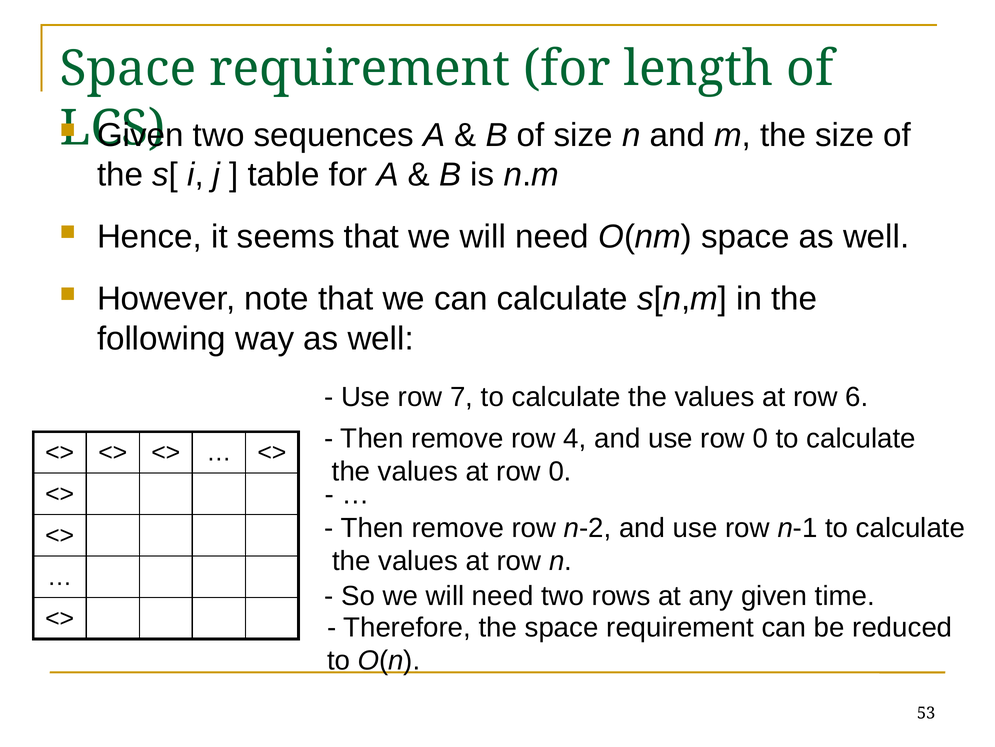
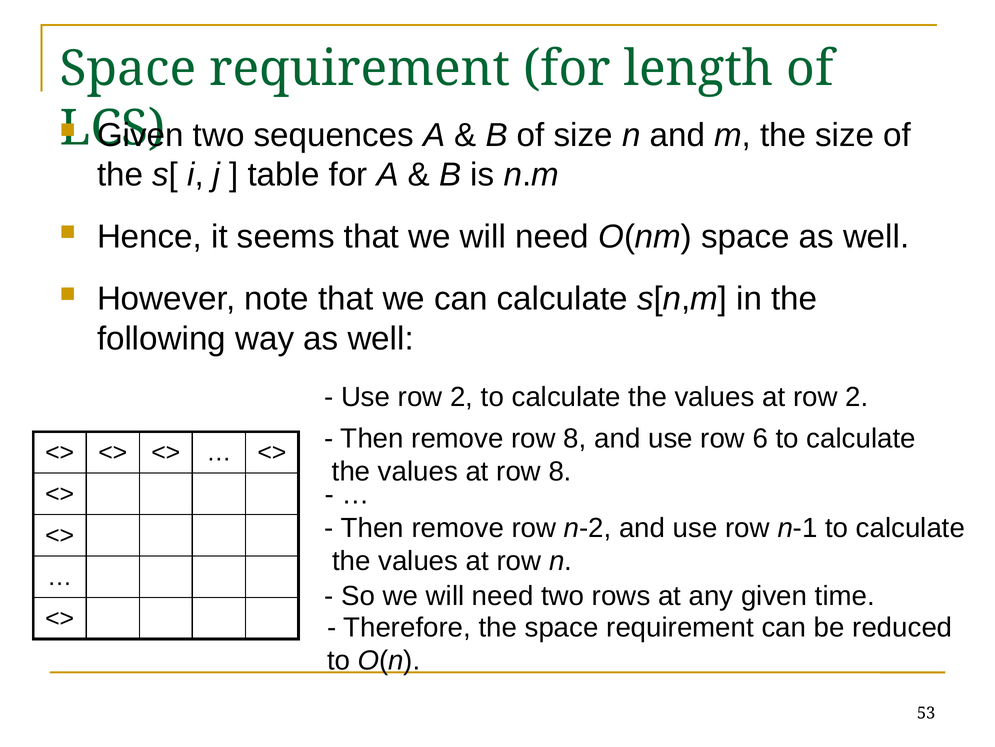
Use row 7: 7 -> 2 (462, 397)
at row 6: 6 -> 2 (857, 397)
remove row 4: 4 -> 8 (575, 438)
use row 0: 0 -> 6 (760, 438)
at row 0: 0 -> 8 (560, 471)
